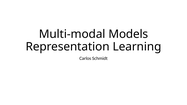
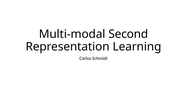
Models: Models -> Second (128, 34)
